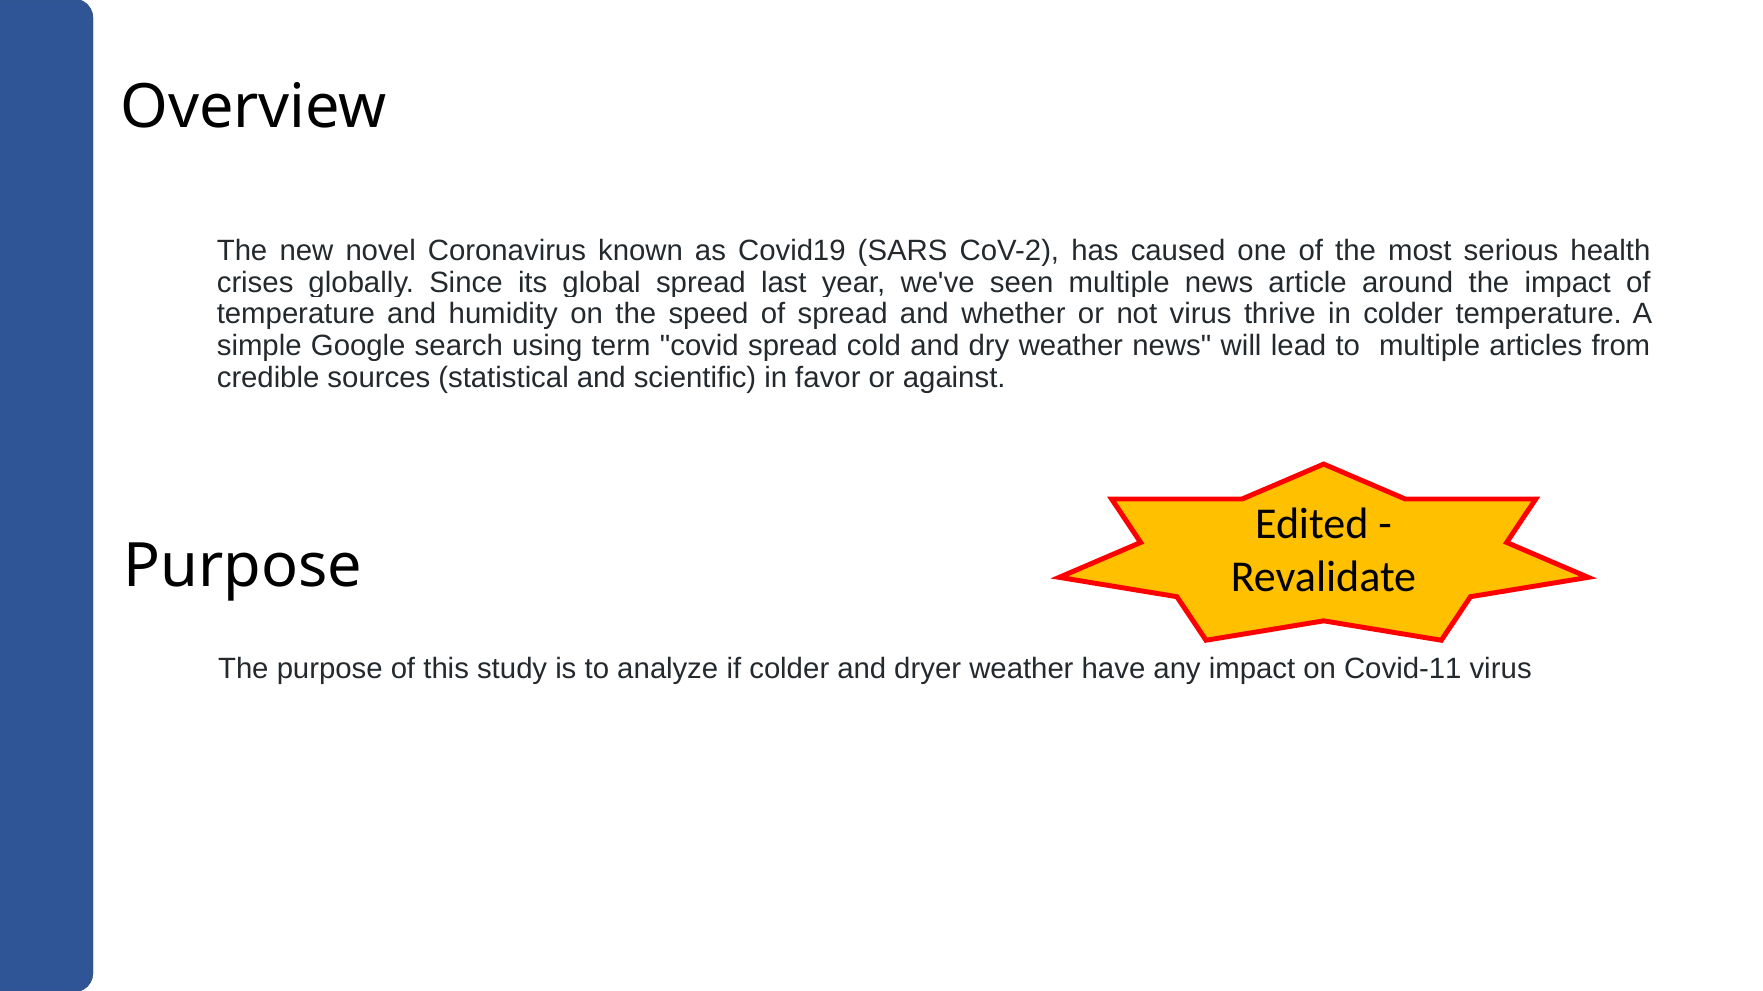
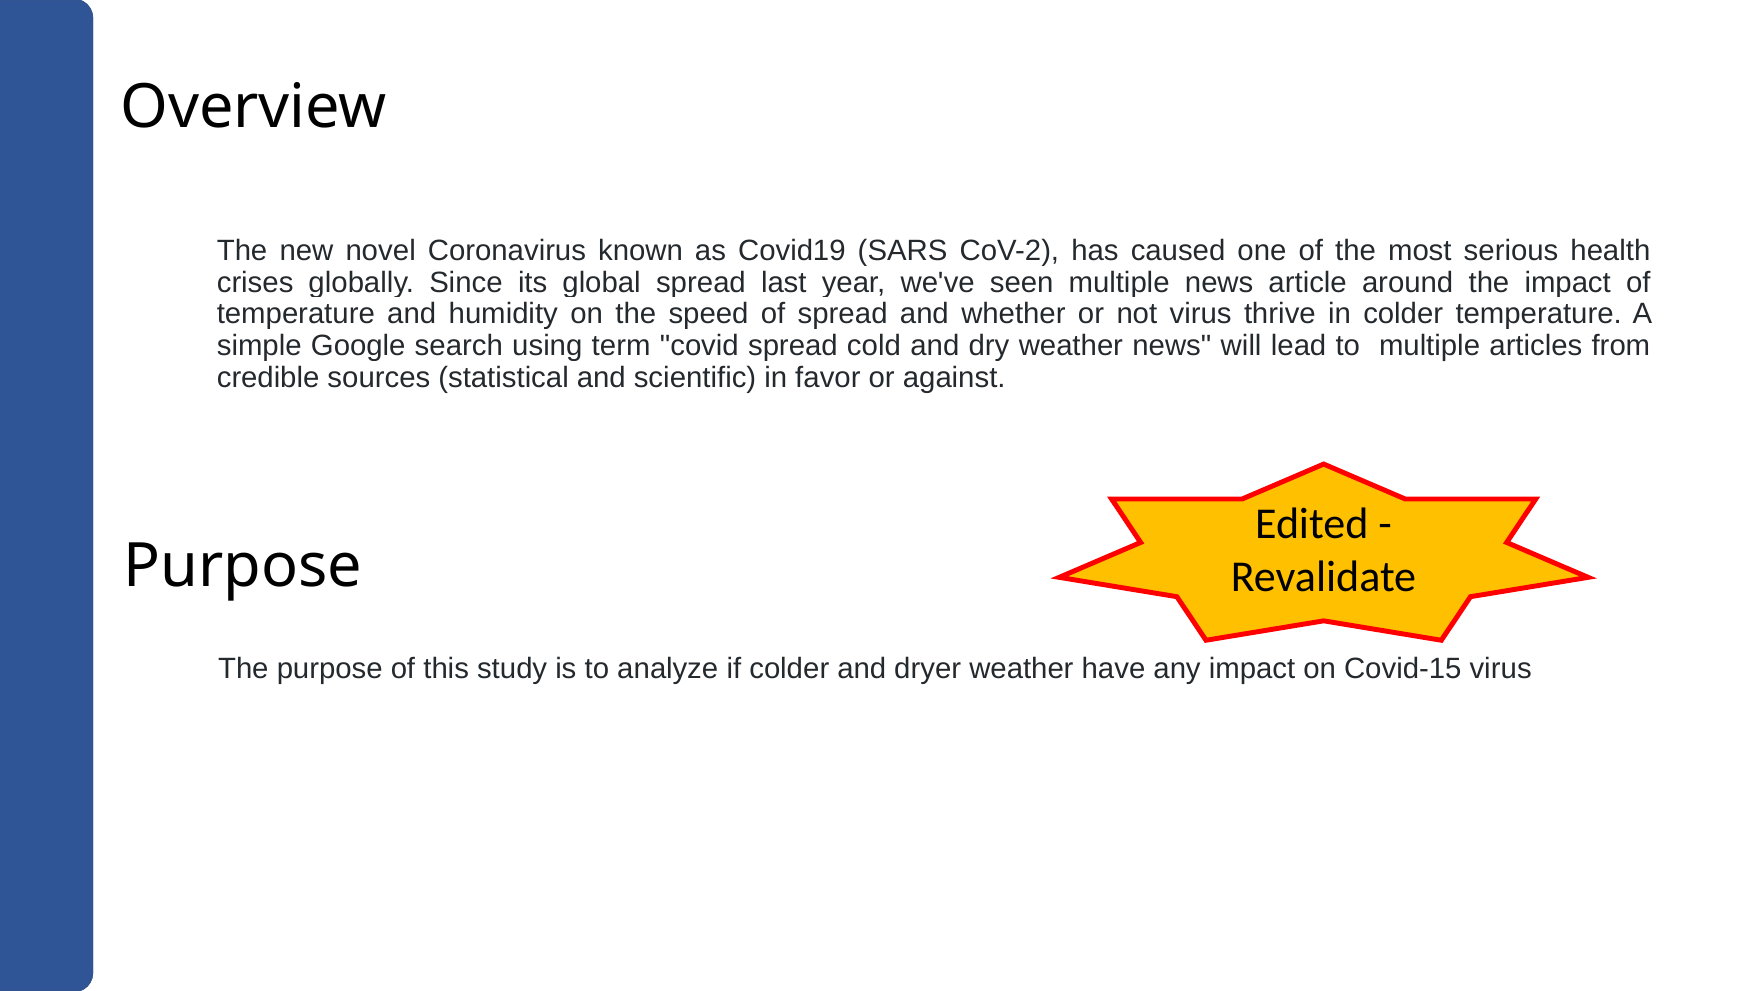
Covid-11: Covid-11 -> Covid-15 (1403, 669)
